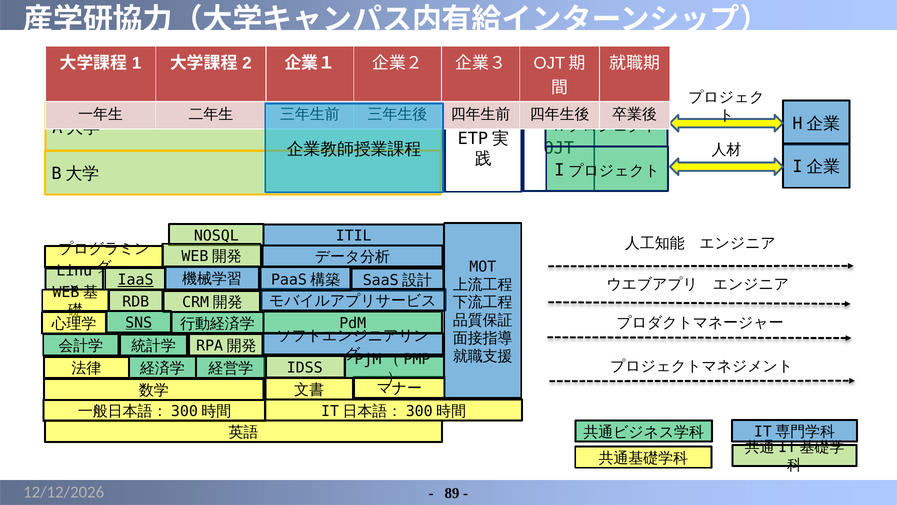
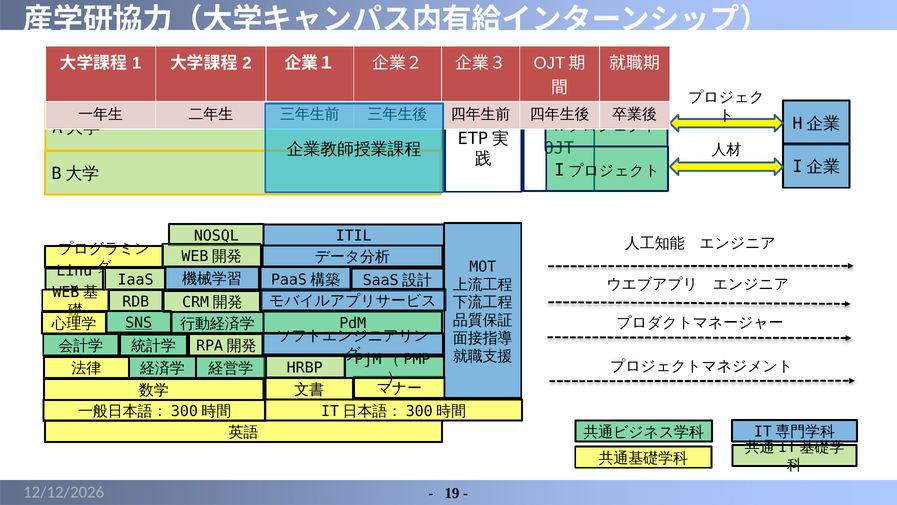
IaaS underline: present -> none (136, 280)
IDSS: IDSS -> HRBP (305, 368)
89: 89 -> 19 (452, 493)
